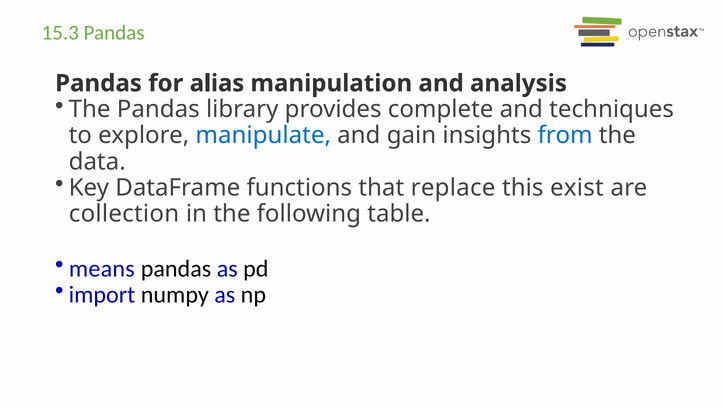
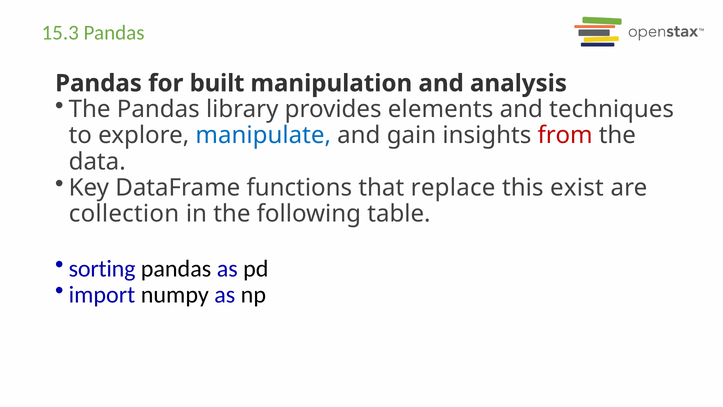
alias: alias -> built (217, 83)
complete: complete -> elements (441, 109)
from colour: blue -> red (565, 135)
means: means -> sorting (102, 268)
